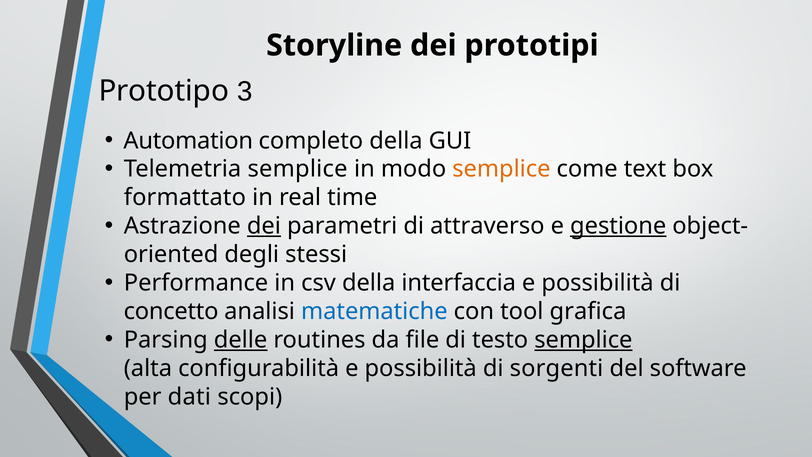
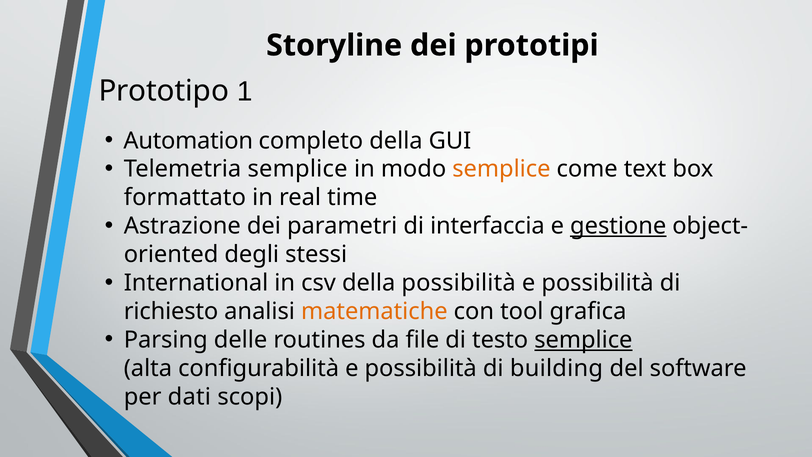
3: 3 -> 1 (245, 91)
dei underline: present -> none (264, 226)
attraverso: attraverso -> interfaccia (487, 226)
Performance: Performance -> International (196, 283)
della interfaccia: interfaccia -> possibilità (459, 283)
concetto: concetto -> richiesto (171, 311)
matematiche colour: blue -> orange (374, 311)
delle underline: present -> none (241, 340)
sorgenti: sorgenti -> building (556, 368)
